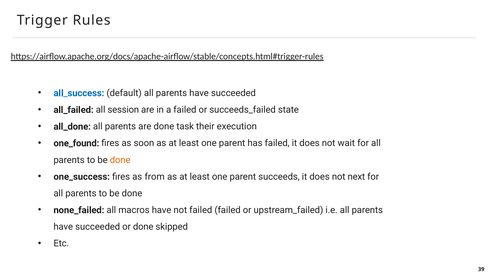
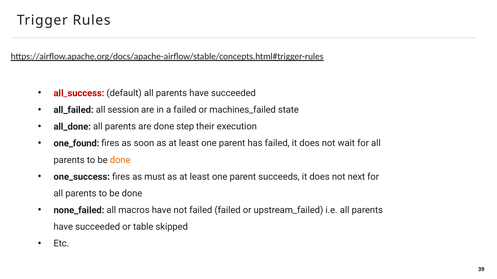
all_success colour: blue -> red (79, 93)
succeeds_failed: succeeds_failed -> machines_failed (243, 110)
task: task -> step (185, 127)
from: from -> must (155, 177)
or done: done -> table (143, 227)
